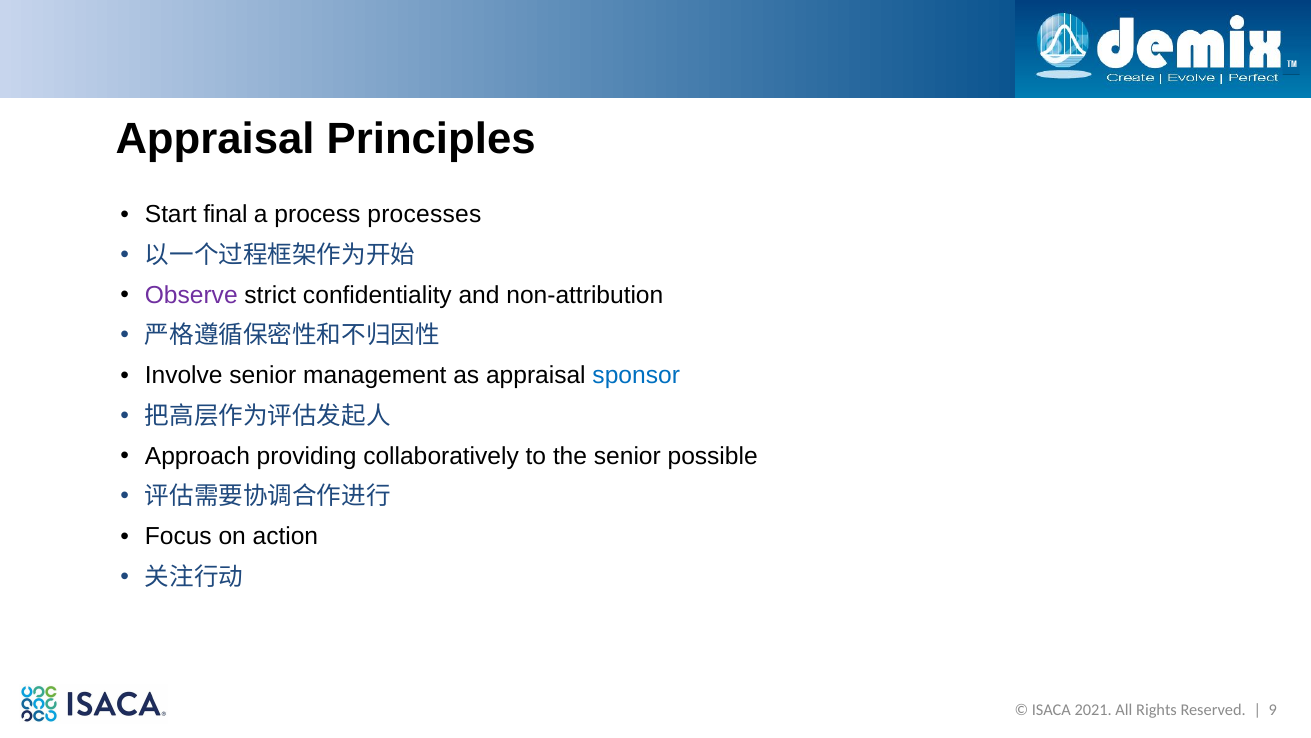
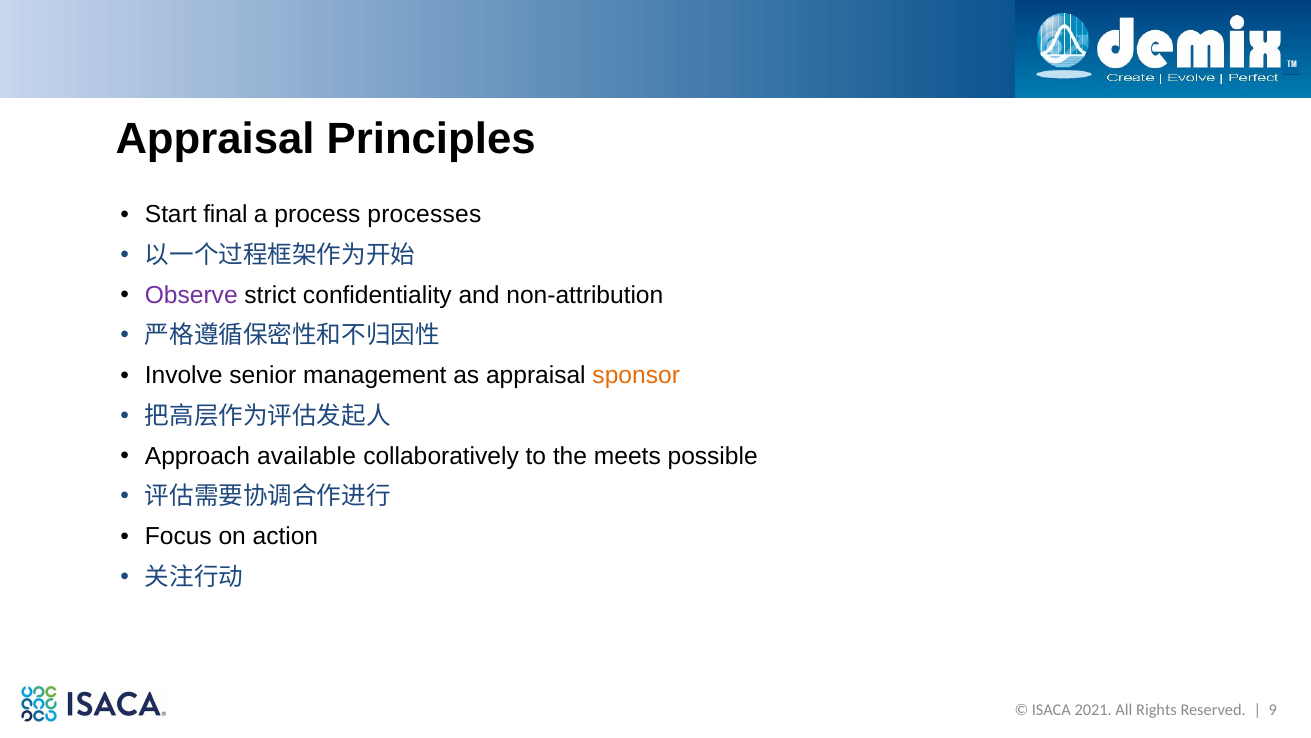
sponsor colour: blue -> orange (636, 376)
providing: providing -> available (306, 456)
the senior: senior -> meets (627, 456)
